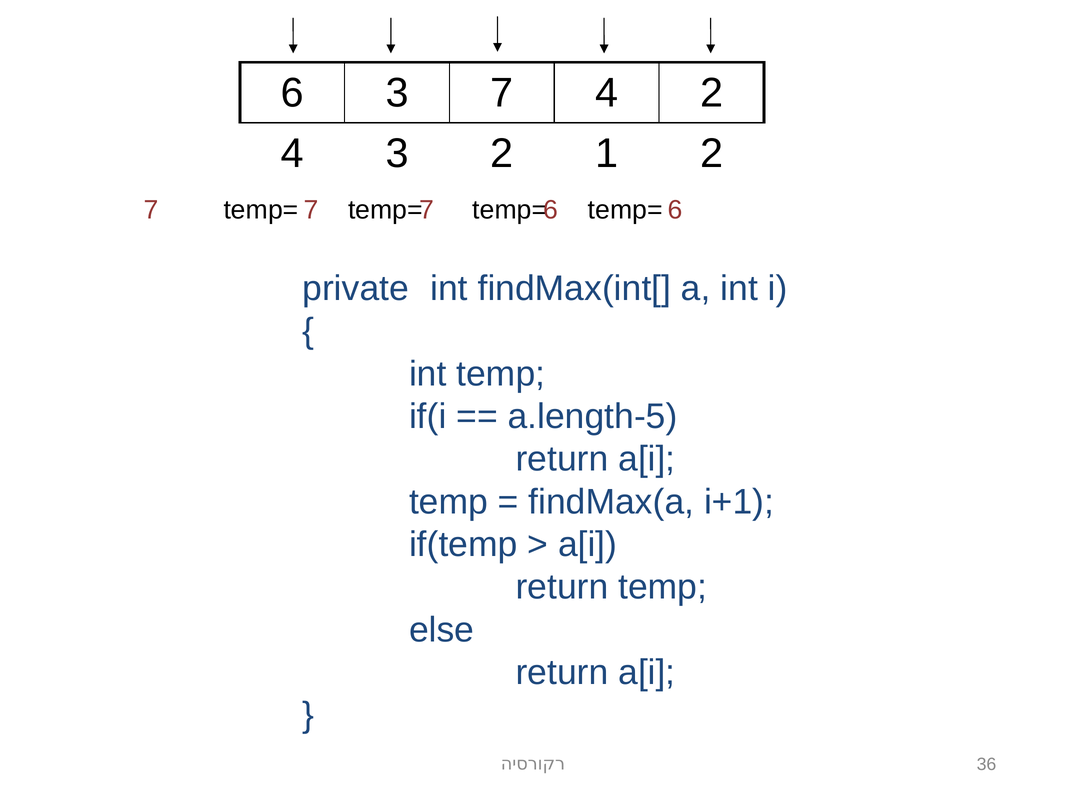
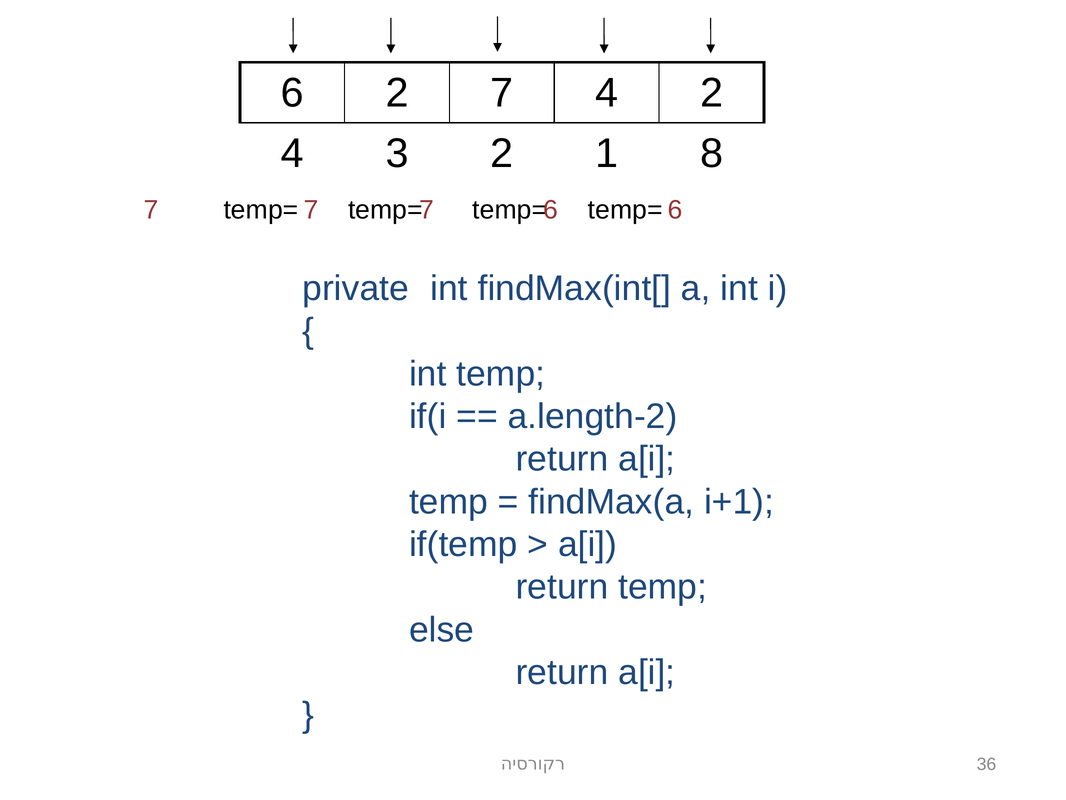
6 3: 3 -> 2 (397, 93)
1 2: 2 -> 8 (712, 153)
a.length-5: a.length-5 -> a.length-2 (593, 416)
